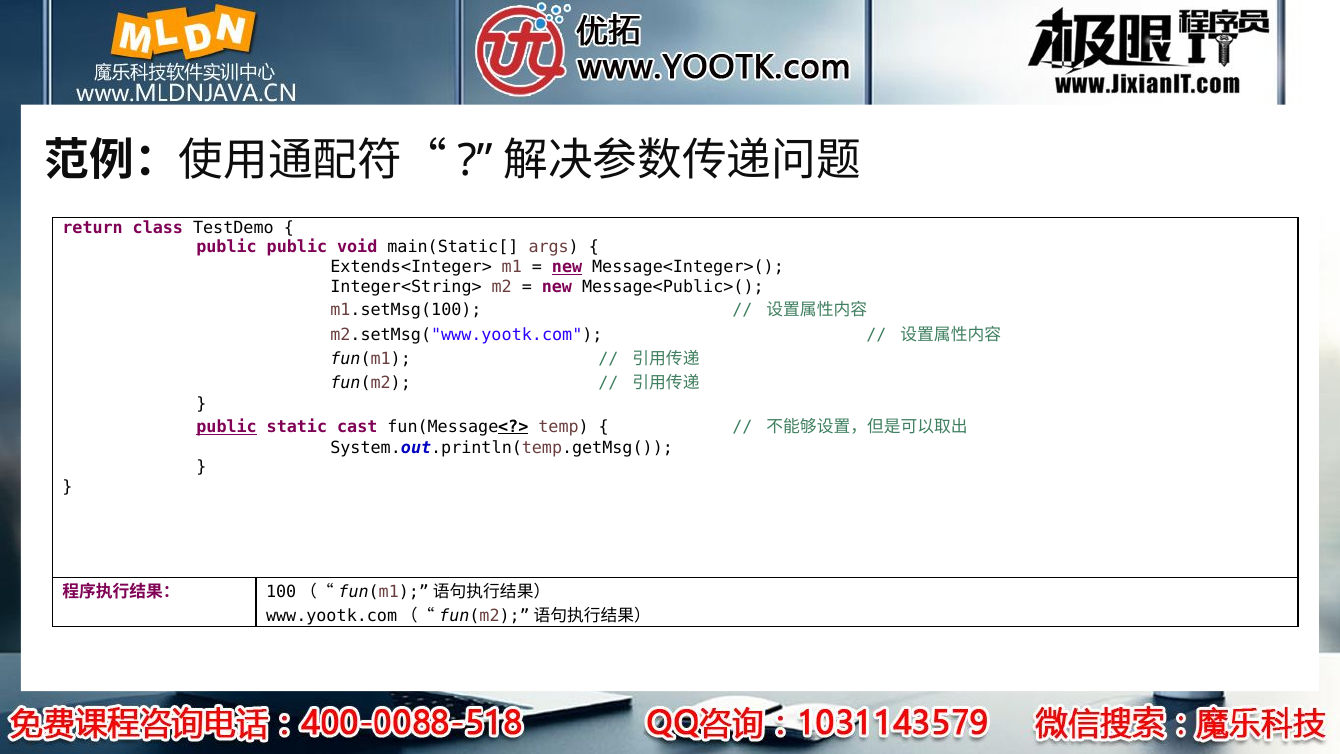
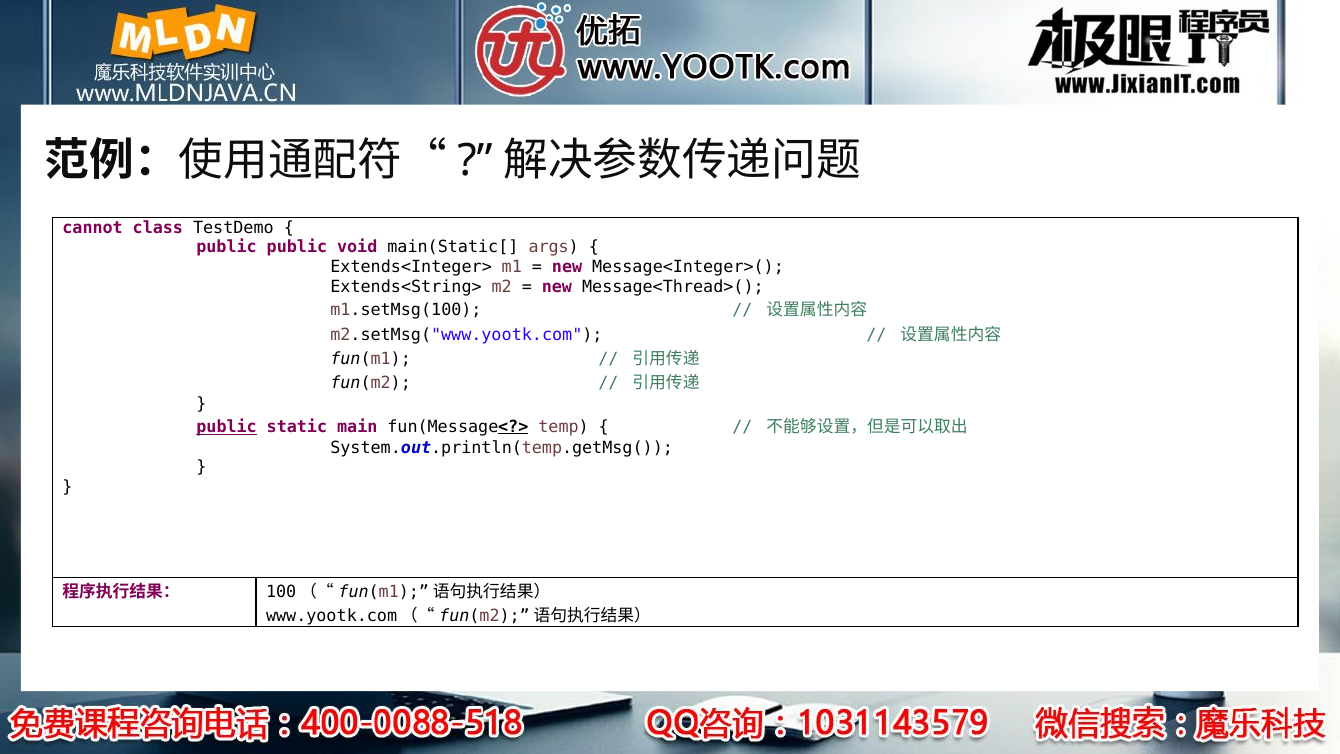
return: return -> cannot (93, 228)
new underline: present -> none (567, 267)
Integer<String>: Integer<String> -> Extends<String> (406, 287)
Message<Public>(: Message<Public>( -> Message<Thread>( (673, 287)
cast: cast -> main (357, 427)
